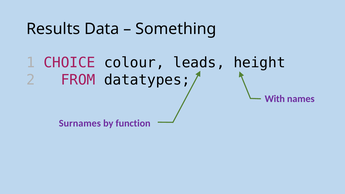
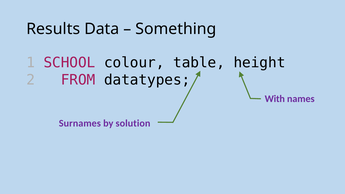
CHOICE: CHOICE -> SCHOOL (69, 63)
leads: leads -> table (199, 63)
function: function -> solution (133, 123)
